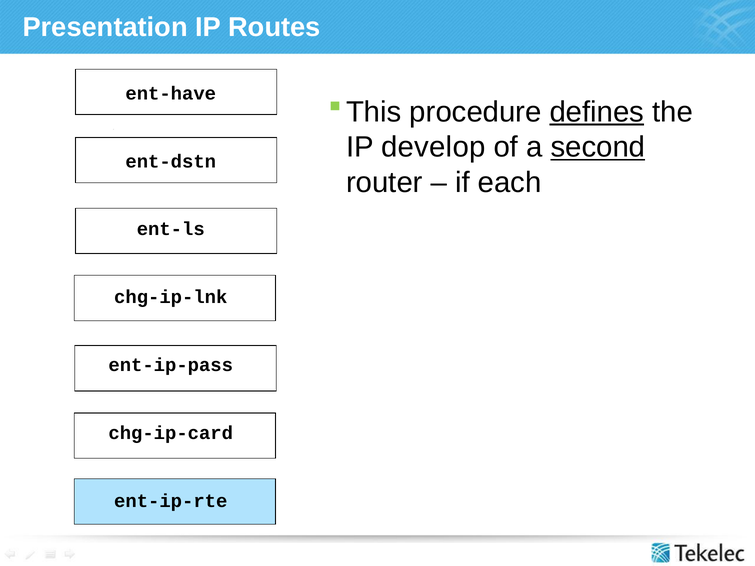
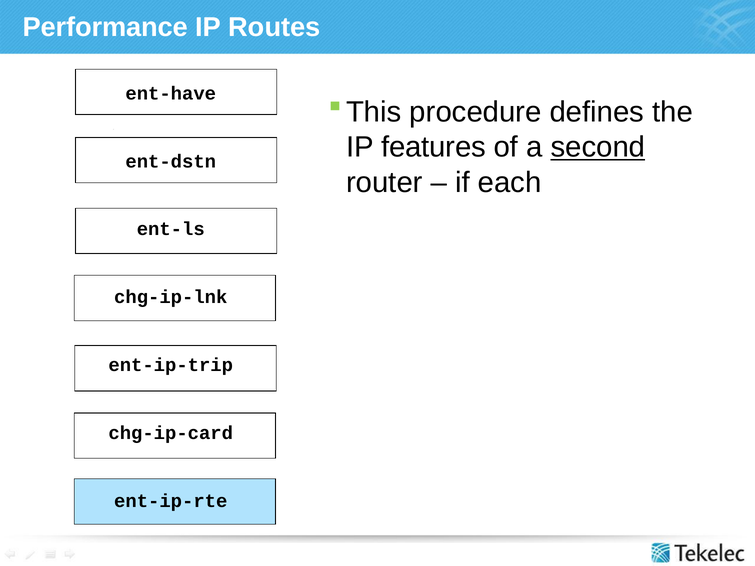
Presentation: Presentation -> Performance (105, 27)
defines underline: present -> none (597, 112)
develop: develop -> features (434, 147)
ent-ip-pass: ent-ip-pass -> ent-ip-trip (171, 365)
